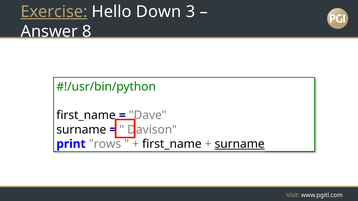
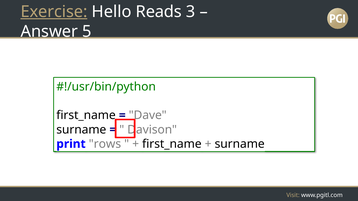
Down: Down -> Reads (159, 12)
8: 8 -> 5 (87, 31)
surname underline: present -> none (240, 144)
